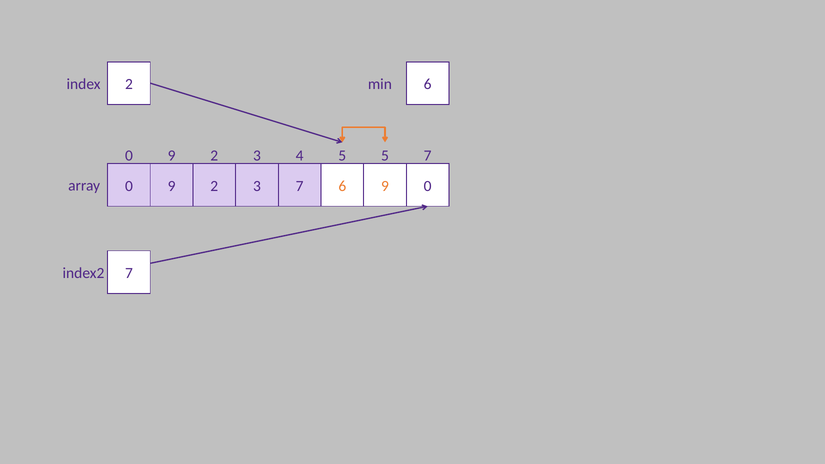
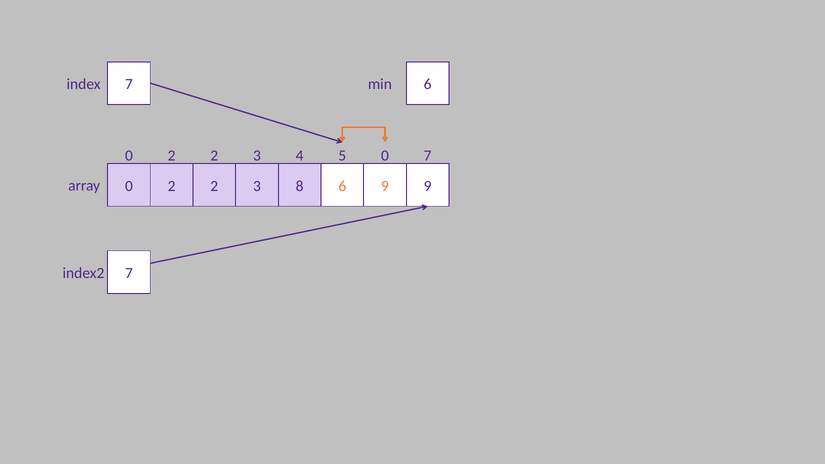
index 2: 2 -> 7 (129, 84)
9: 9 -> 2 (172, 156)
5 5: 5 -> 0 (385, 156)
9: 9 -> 2 (172, 186)
3 7: 7 -> 8 (300, 186)
9 0: 0 -> 9 (428, 186)
